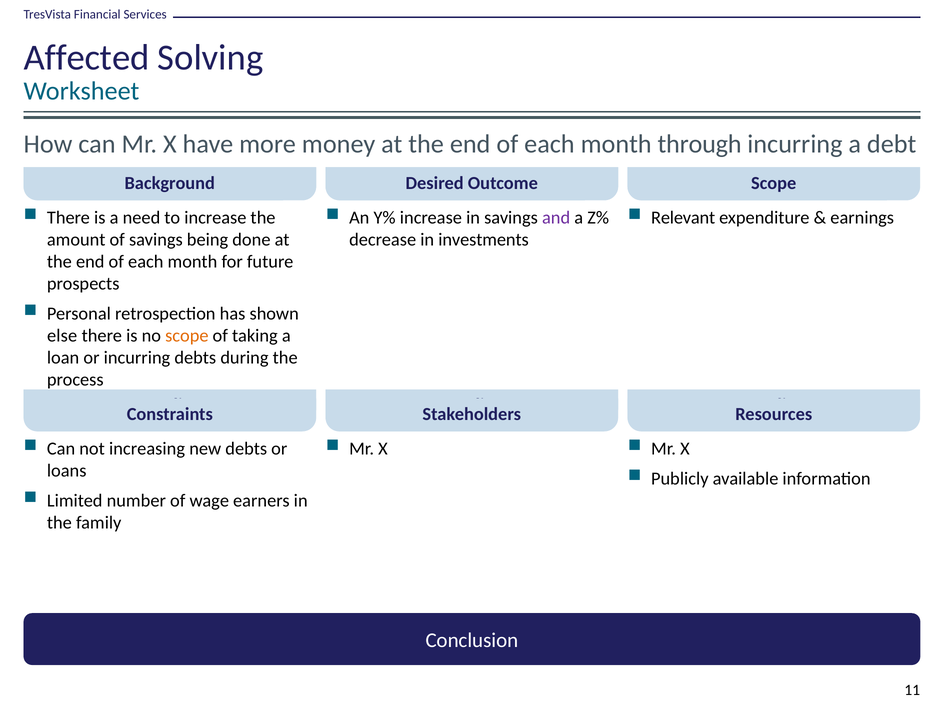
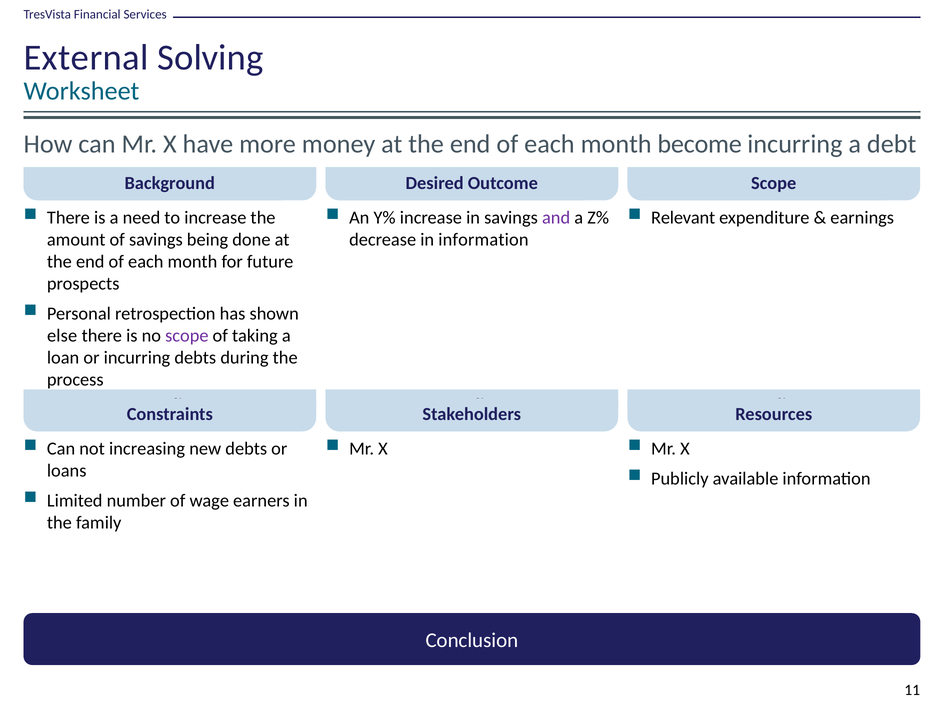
Affected: Affected -> External (86, 57)
through: through -> become (700, 144)
in investments: investments -> information (483, 239)
scope colour: orange -> purple (187, 336)
